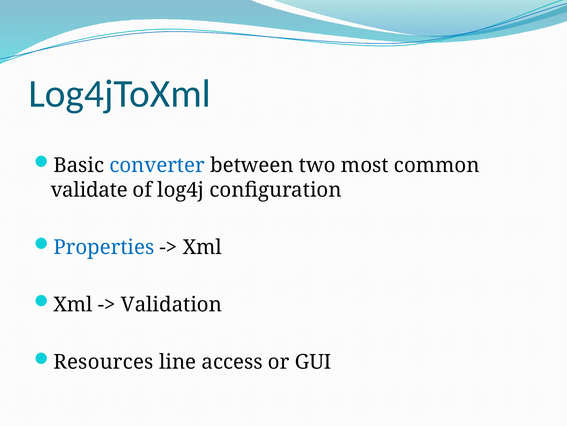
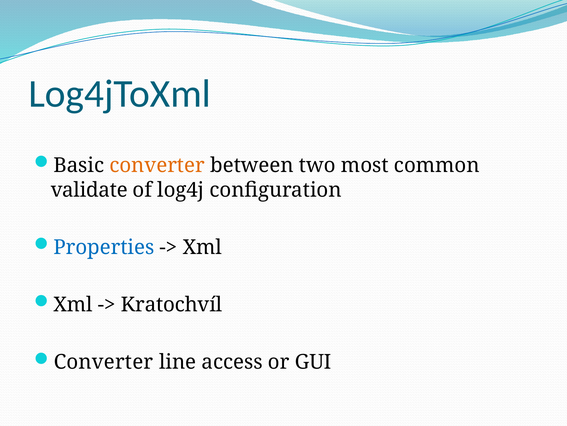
converter colour: blue -> orange (157, 165)
Validation: Validation -> Kratochvíl (172, 304)
Resources: Resources -> Converter (103, 362)
